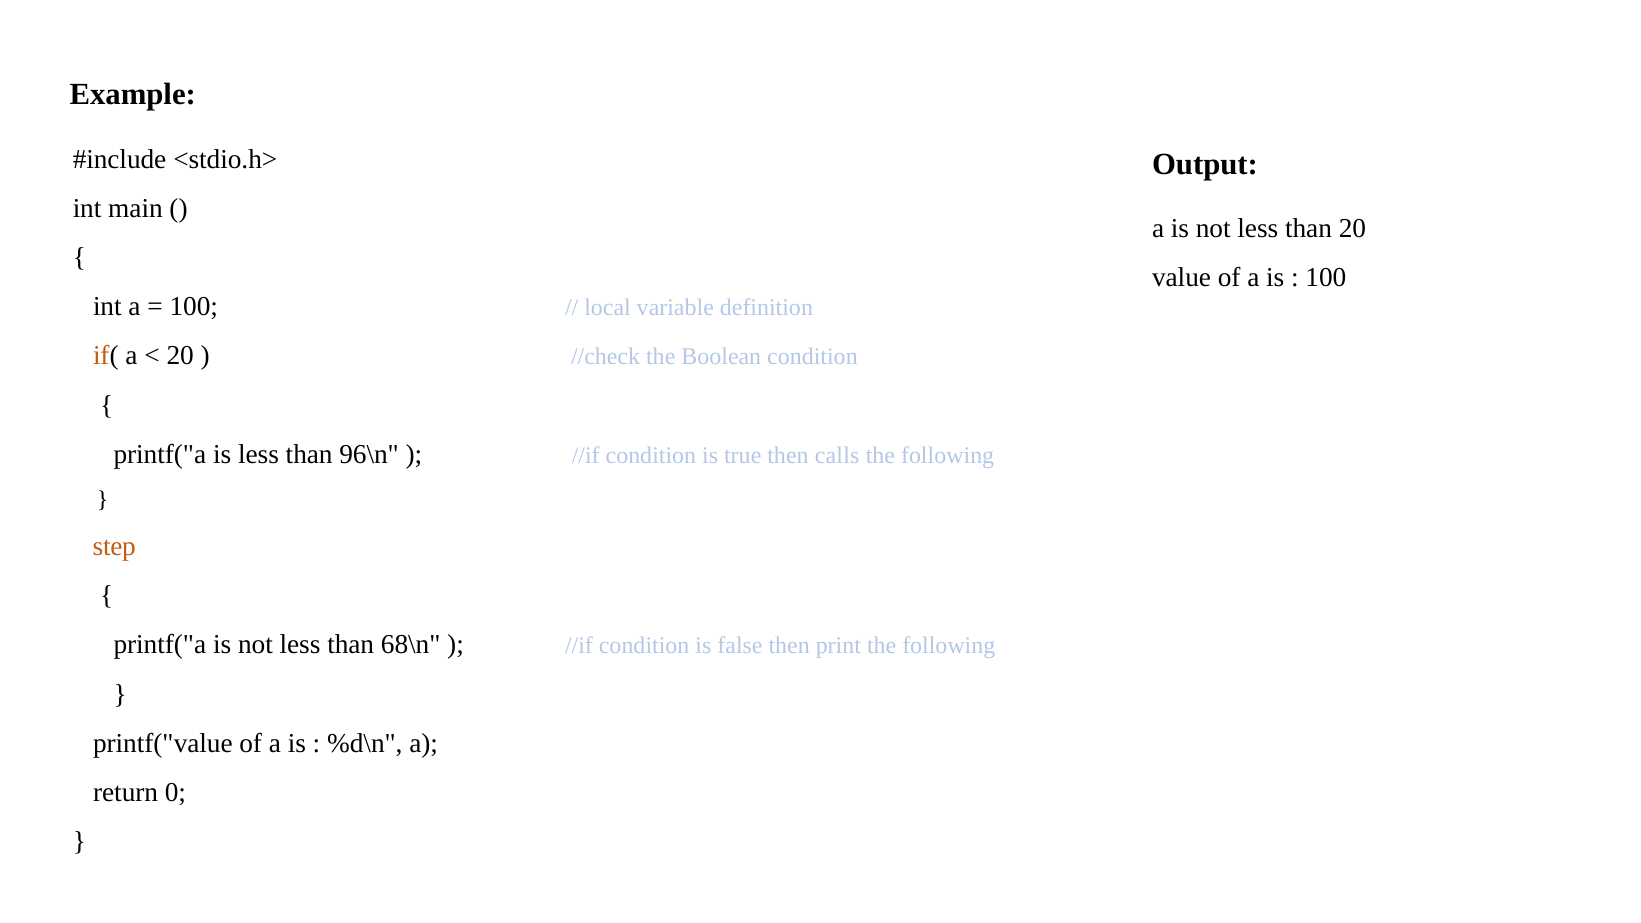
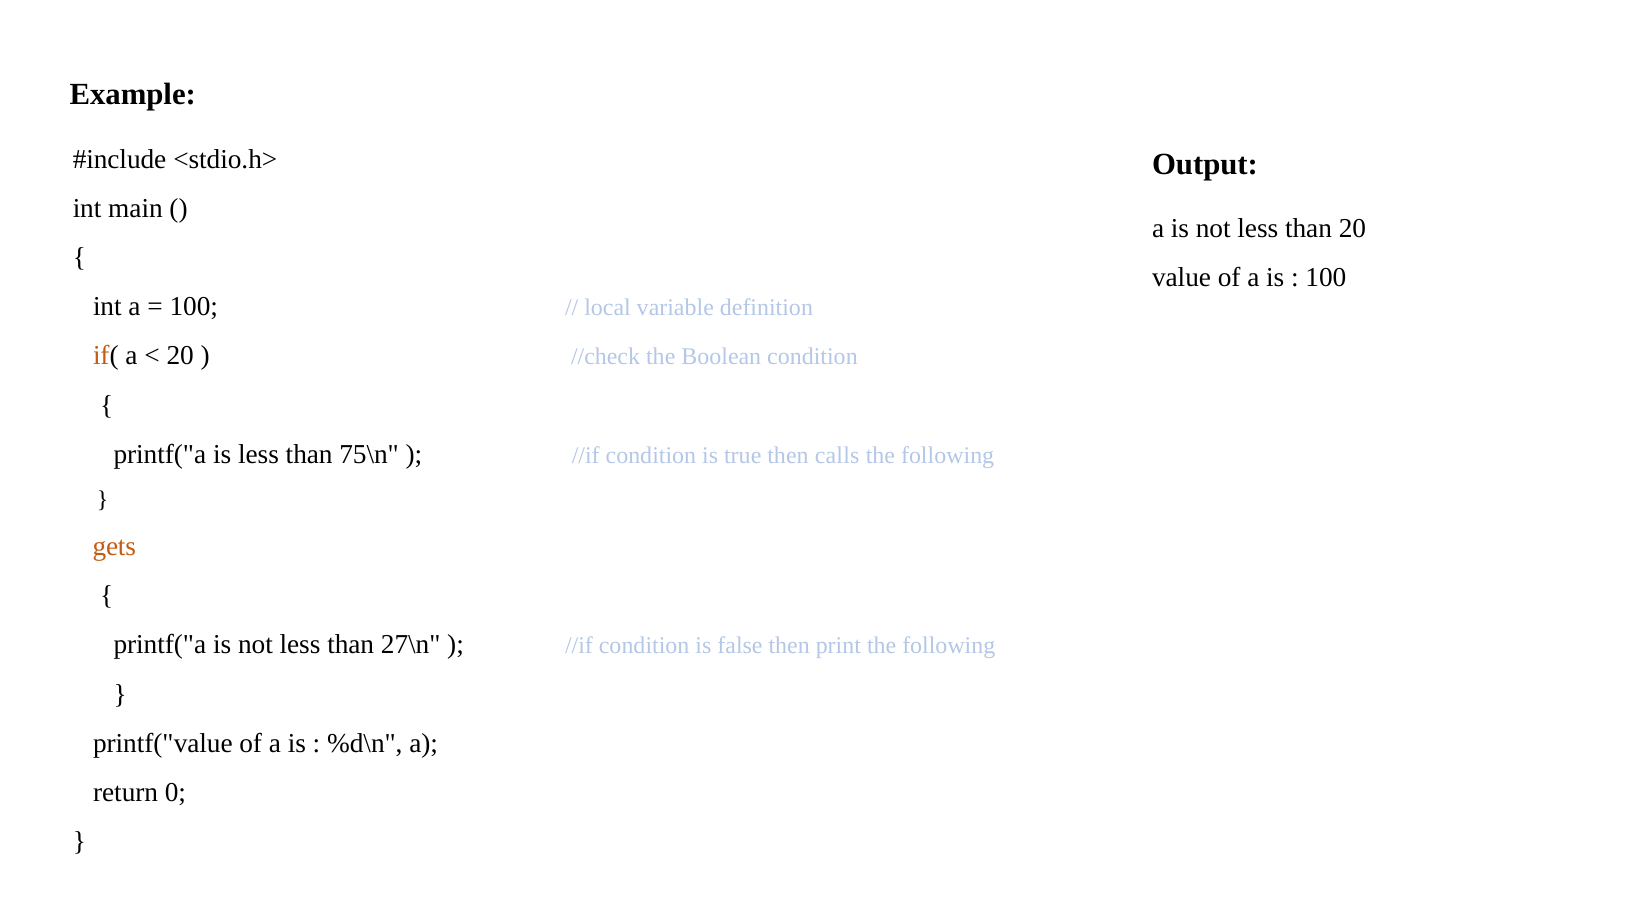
96\n: 96\n -> 75\n (369, 454)
step: step -> gets (114, 547)
68\n: 68\n -> 27\n (411, 645)
